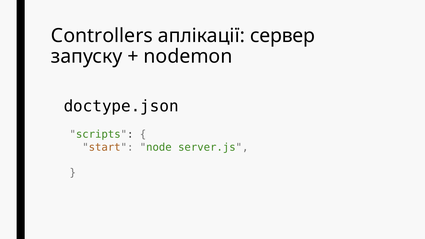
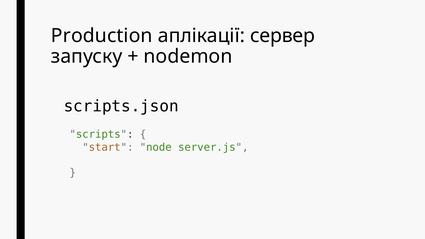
Controllers: Controllers -> Production (102, 36)
doctype.json: doctype.json -> scripts.json (121, 106)
